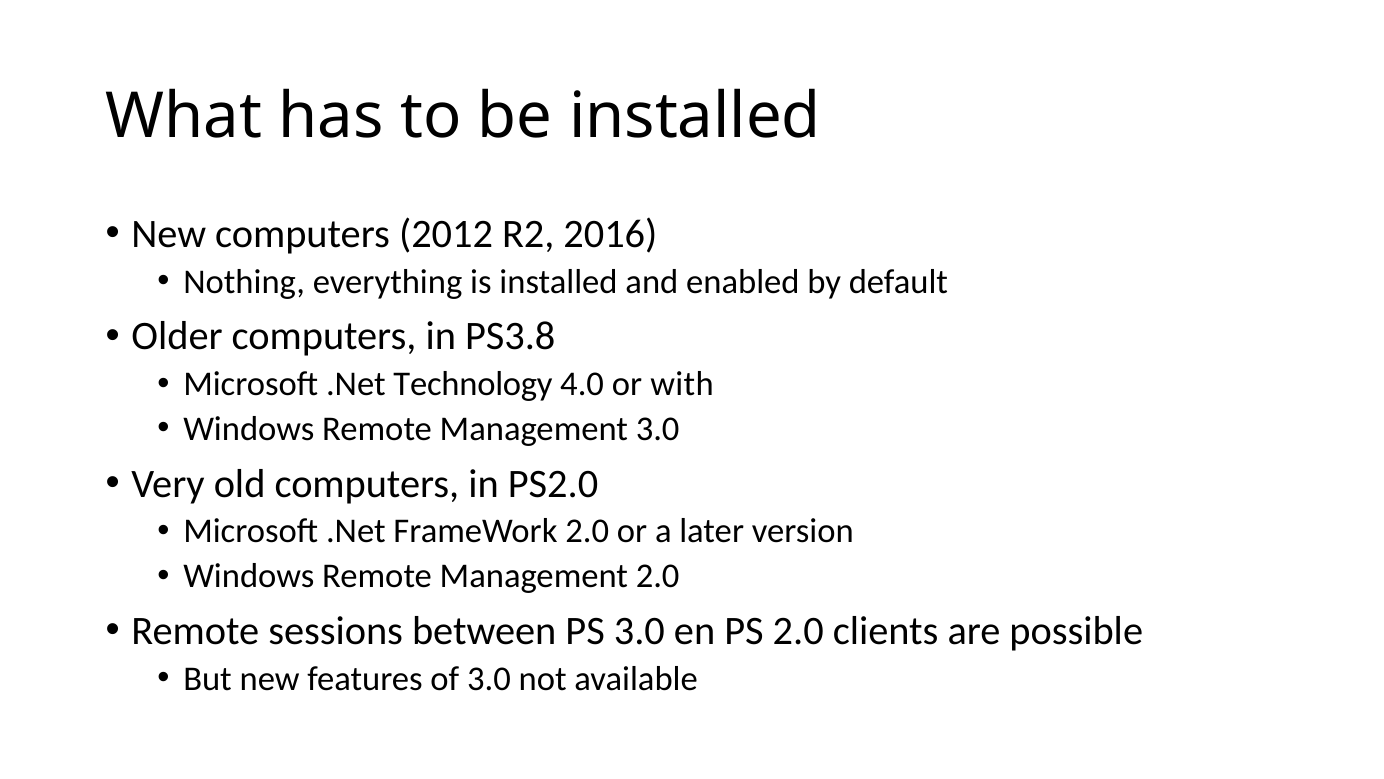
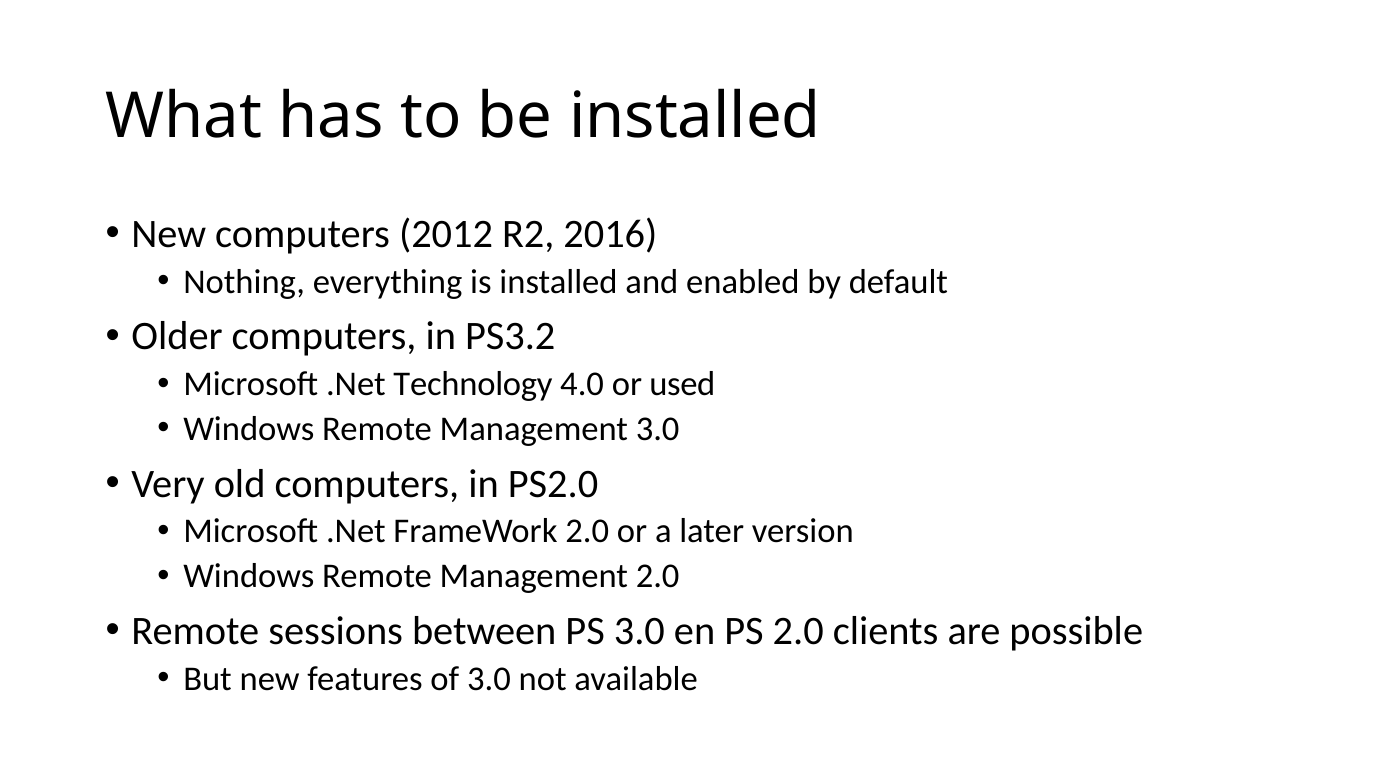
PS3.8: PS3.8 -> PS3.2 (510, 336)
with: with -> used (682, 384)
